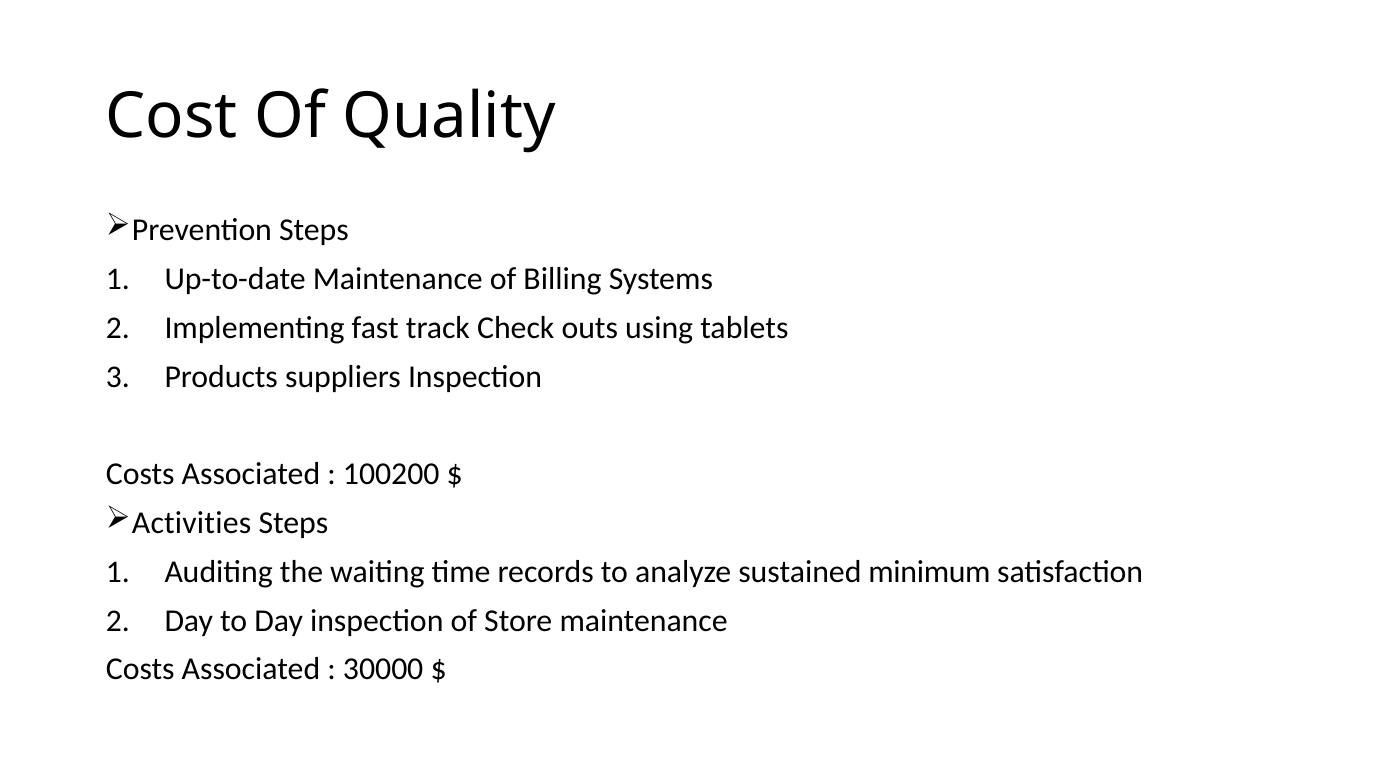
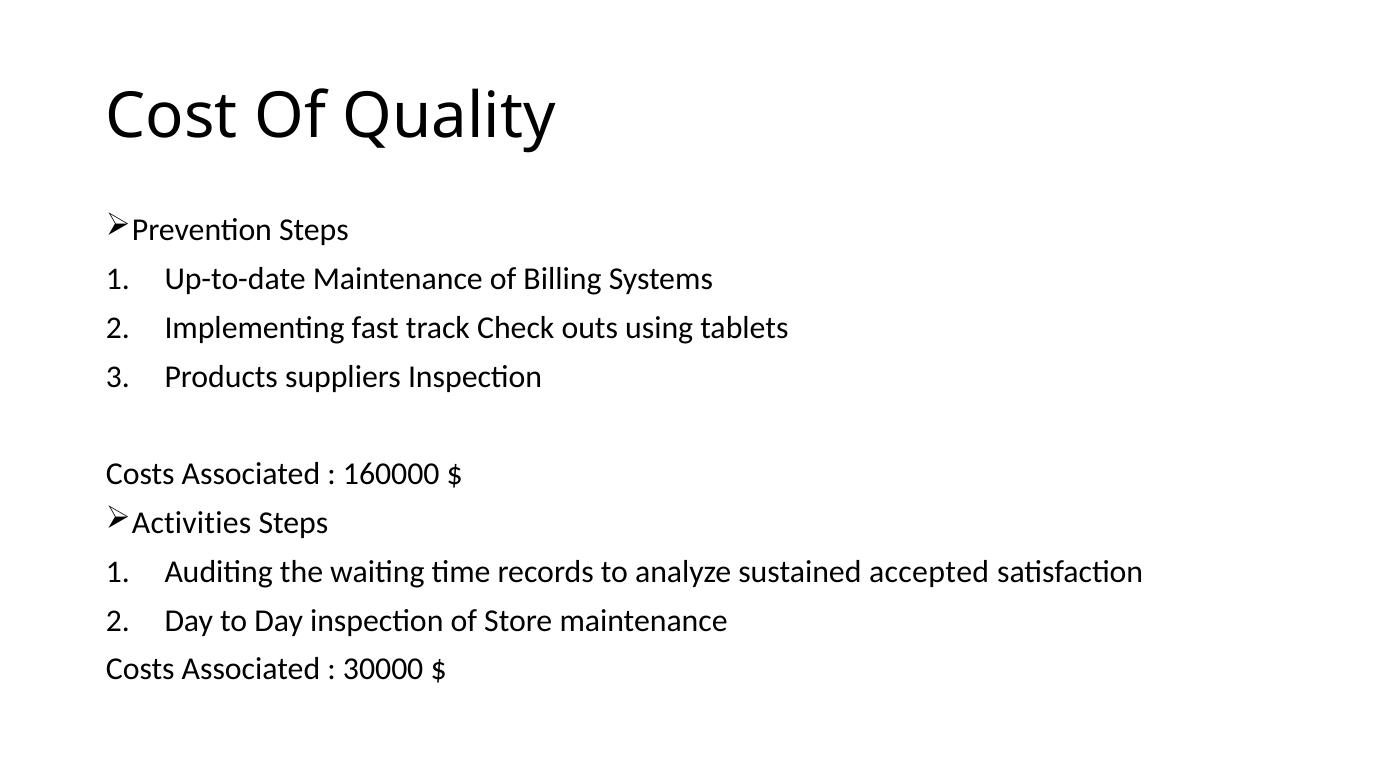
100200: 100200 -> 160000 (391, 474)
minimum: minimum -> accepted (929, 572)
